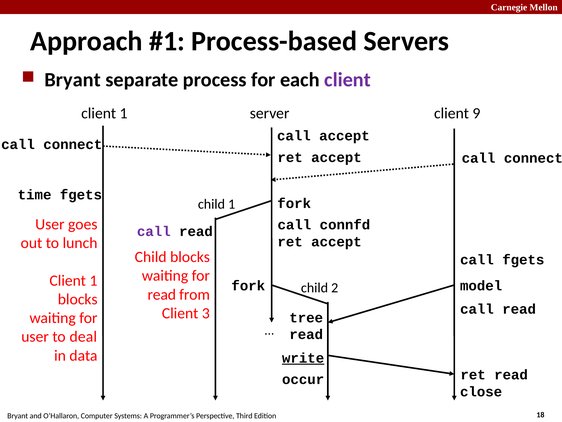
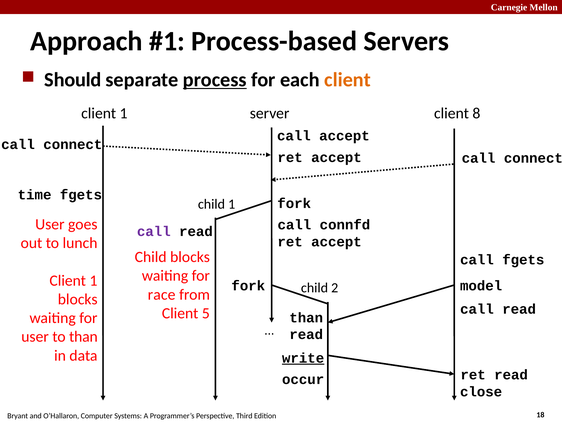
Bryant: Bryant -> Should (73, 80)
process underline: none -> present (215, 80)
client colour: purple -> orange (348, 80)
9: 9 -> 8 (476, 113)
read: read -> race (162, 294)
3: 3 -> 5 (206, 313)
tree: tree -> than (306, 317)
to deal: deal -> than (83, 336)
